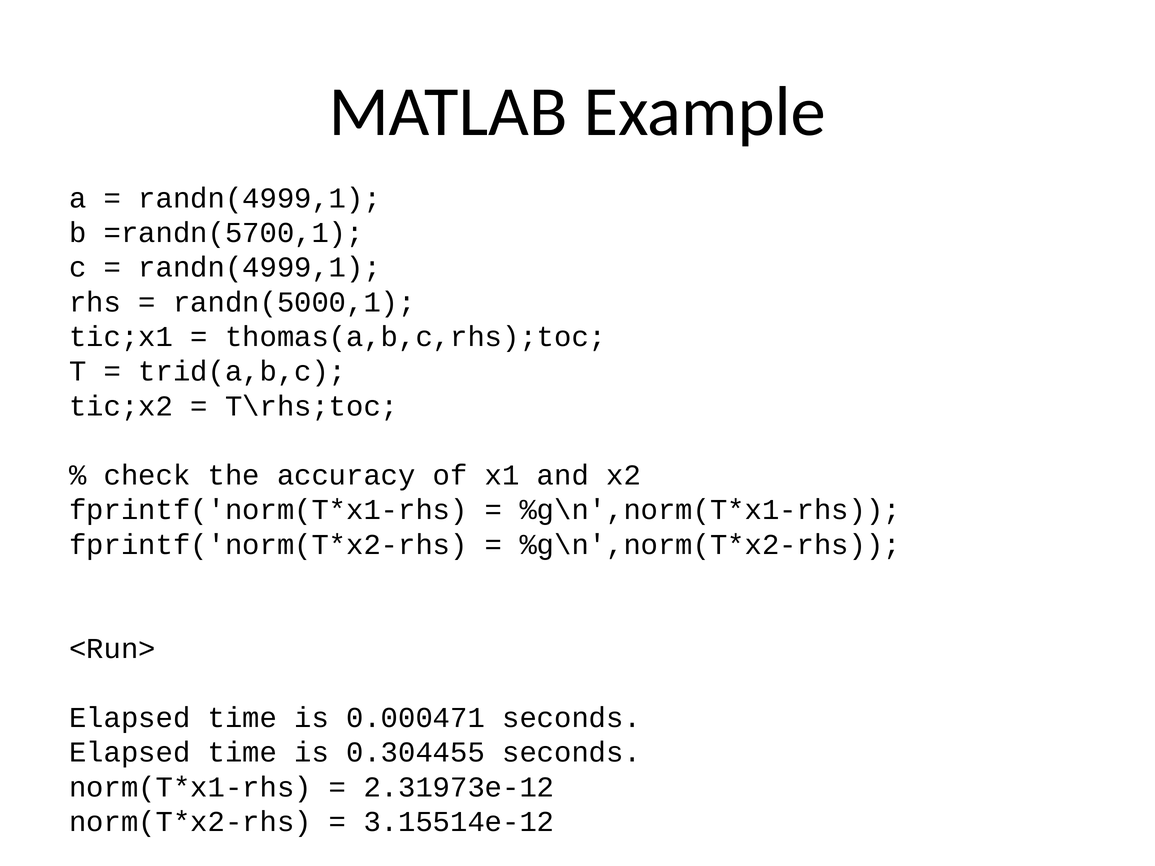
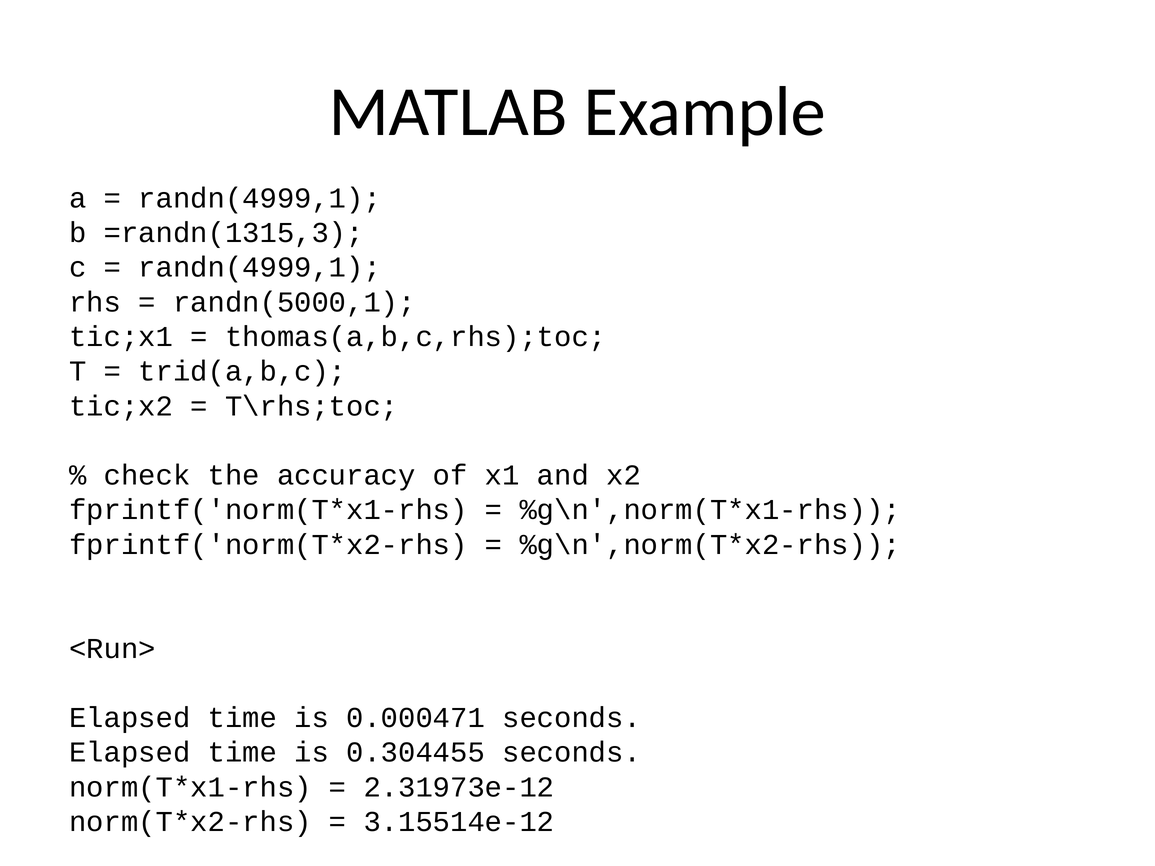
=randn(5700,1: =randn(5700,1 -> =randn(1315,3 (234, 233)
